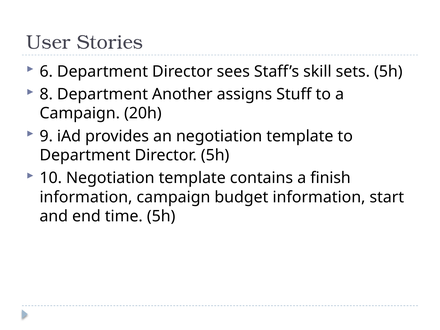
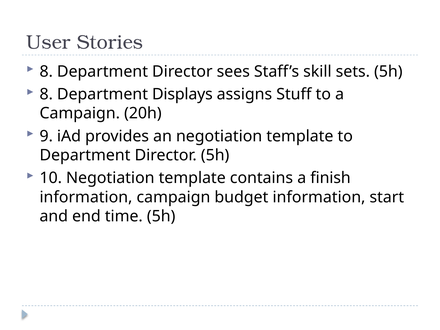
6: 6 -> 8 (46, 72)
Another: Another -> Displays (182, 94)
